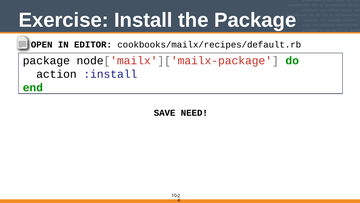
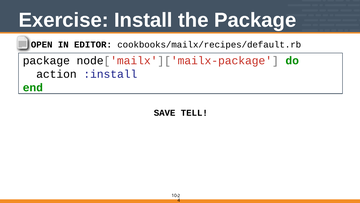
NEED: NEED -> TELL (194, 113)
